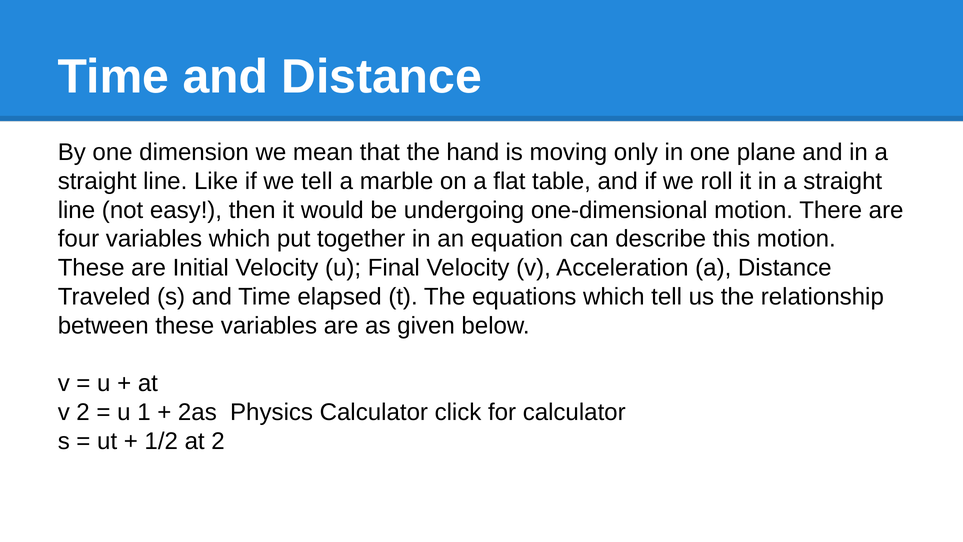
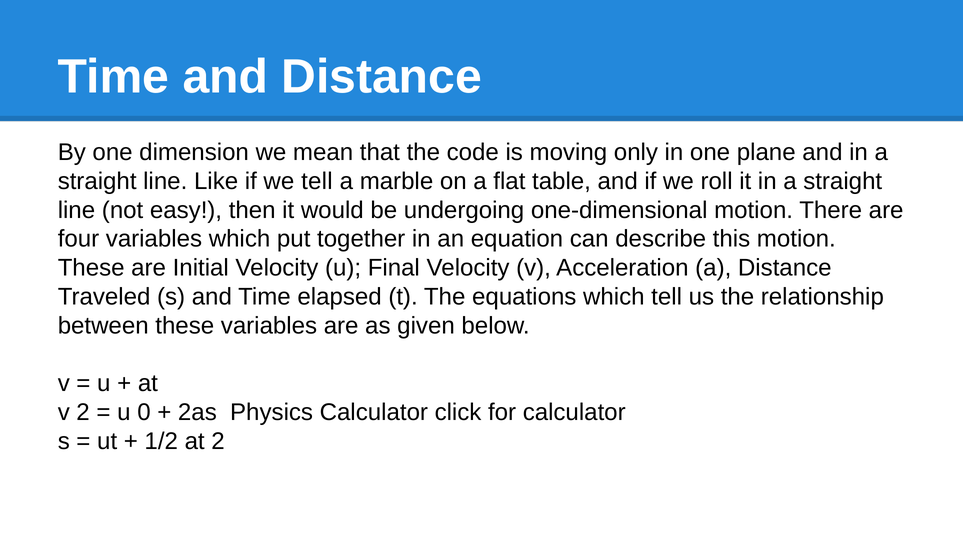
hand: hand -> code (473, 152)
1: 1 -> 0 (144, 412)
